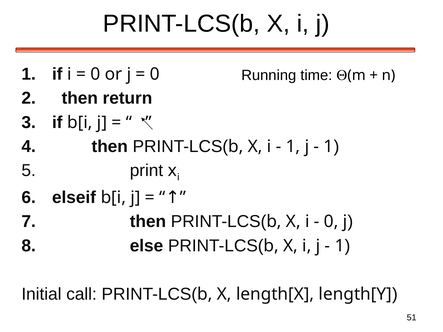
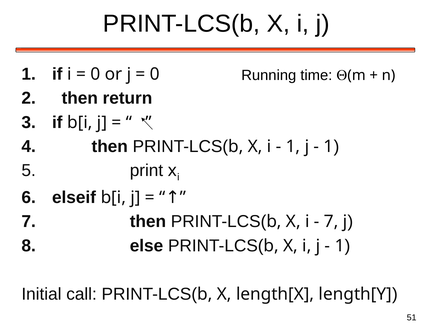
0: 0 -> 7 (331, 222)
